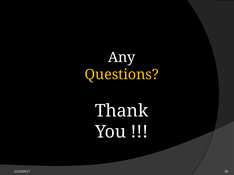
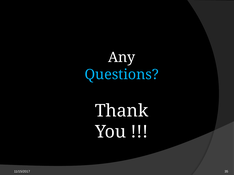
Questions colour: yellow -> light blue (122, 75)
